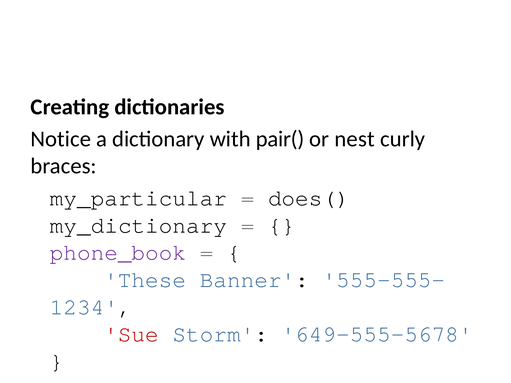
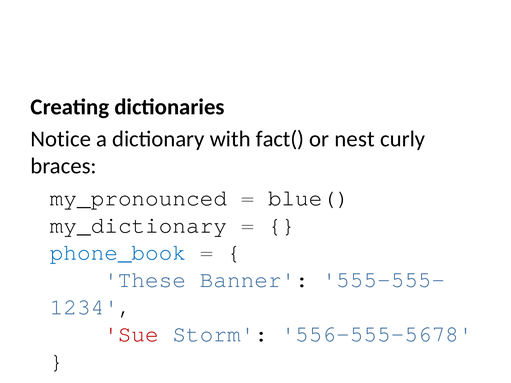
pair(: pair( -> fact( (280, 139)
my_particular: my_particular -> my_pronounced (138, 198)
does(: does( -> blue( (309, 198)
phone_book colour: purple -> blue (118, 253)
649-555-5678: 649-555-5678 -> 556-555-5678 (377, 334)
